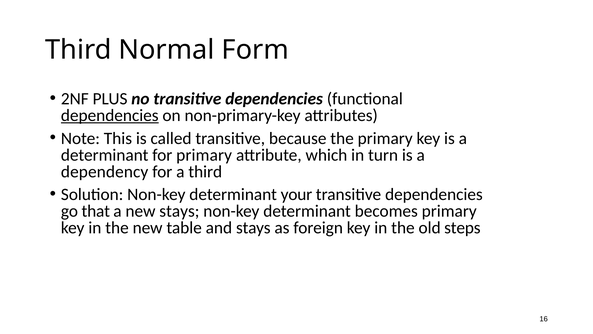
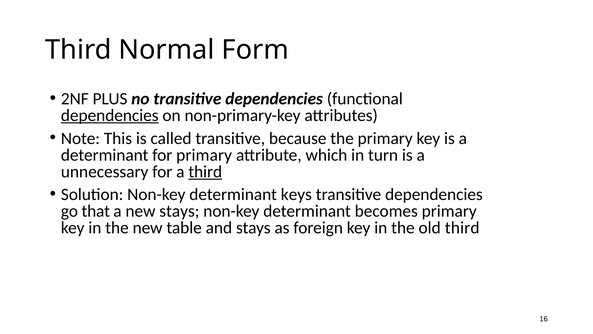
dependency: dependency -> unnecessary (105, 171)
third underline: none -> present (205, 171)
your: your -> keys (296, 194)
old steps: steps -> third (462, 227)
